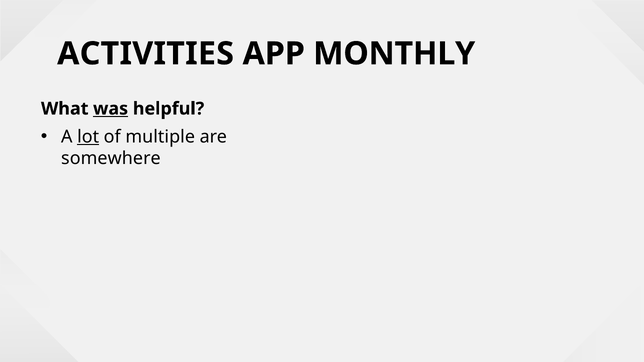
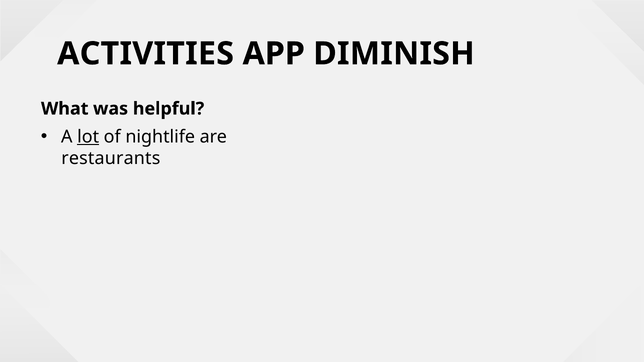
MONTHLY: MONTHLY -> DIMINISH (394, 54)
was underline: present -> none (111, 109)
multiple: multiple -> nightlife (160, 137)
somewhere: somewhere -> restaurants (111, 158)
